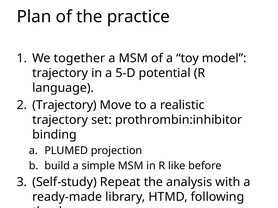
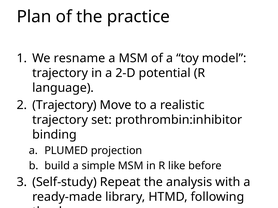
together: together -> resname (80, 58)
5-D: 5-D -> 2-D (125, 73)
